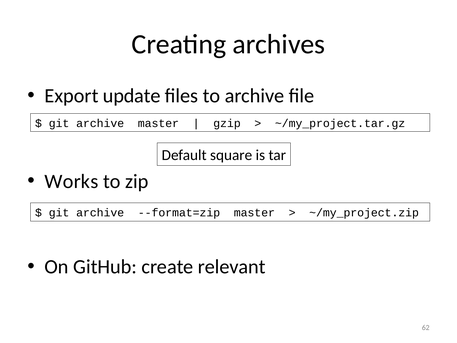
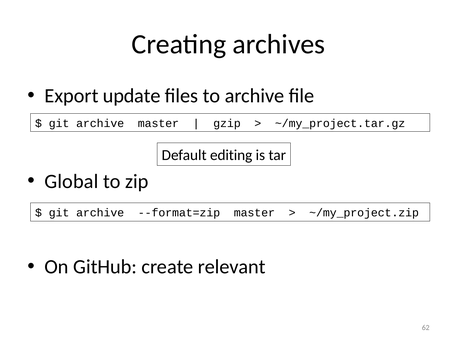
square: square -> editing (231, 155)
Works: Works -> Global (71, 181)
